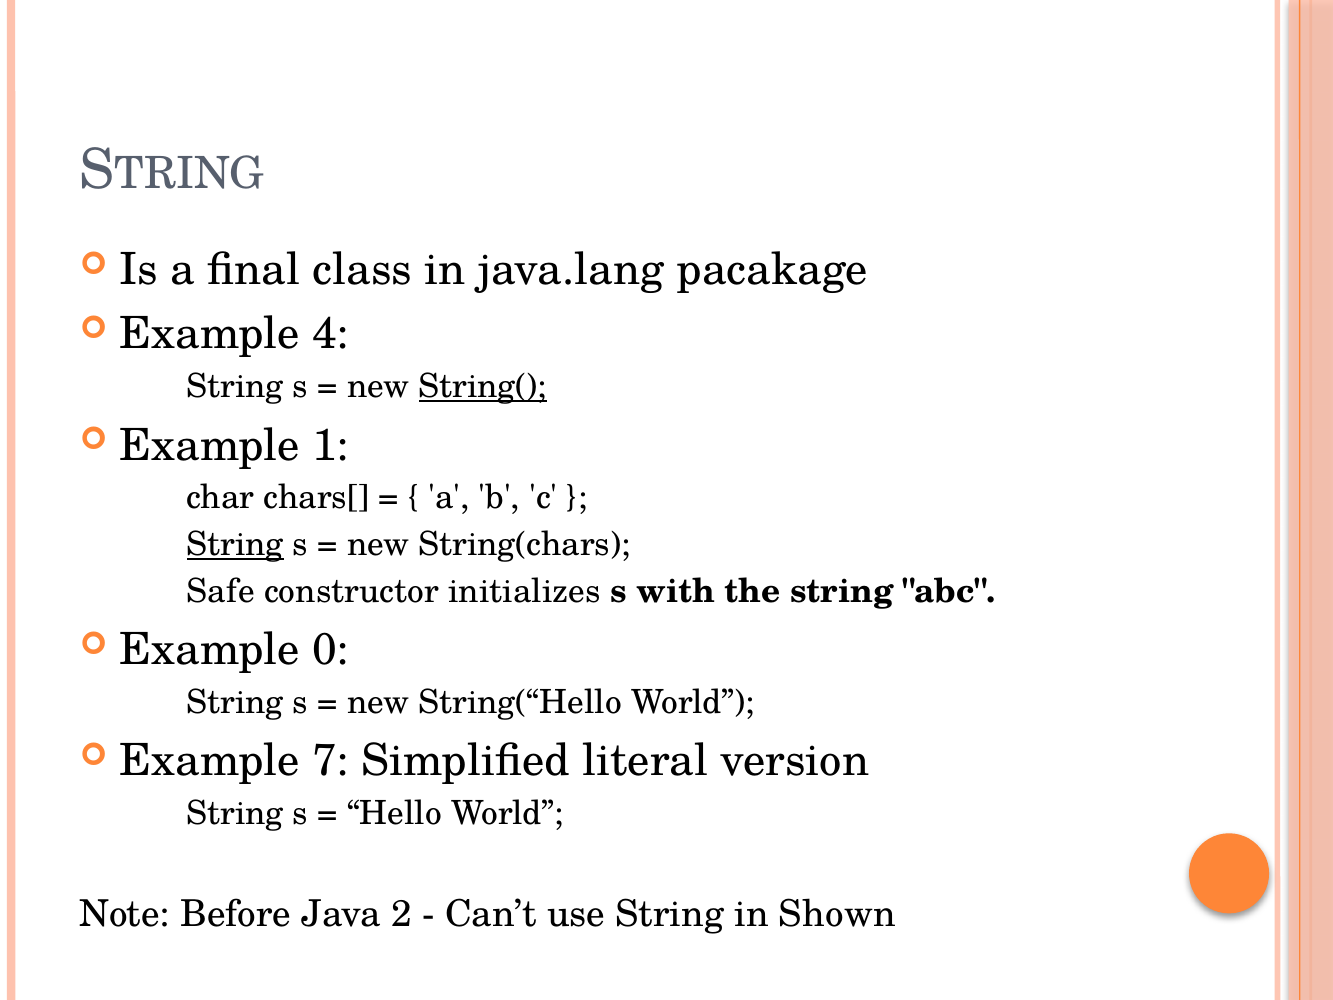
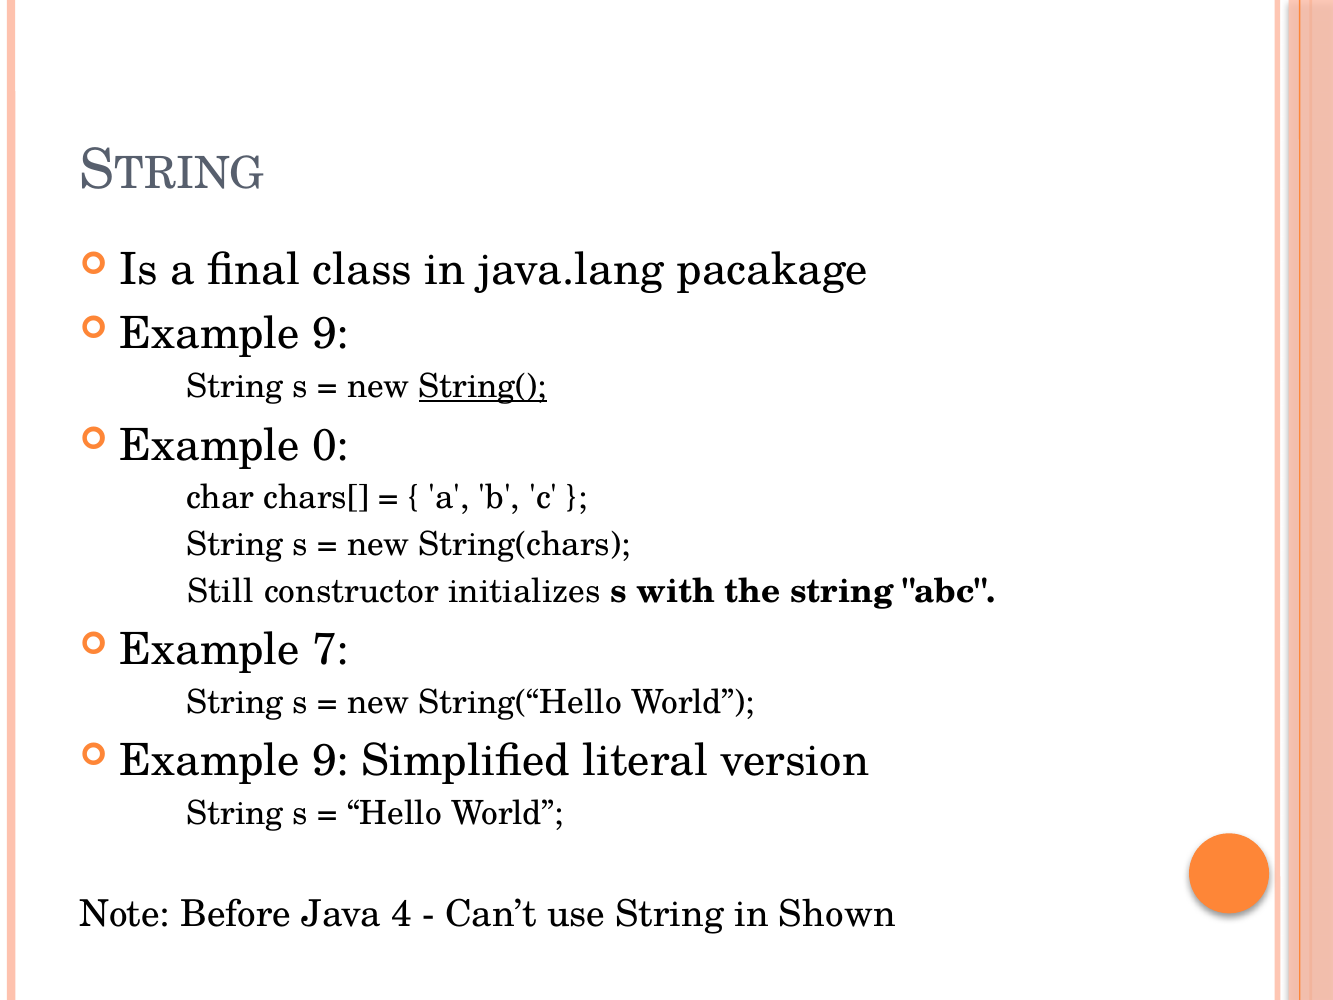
4: 4 -> 9 (331, 334)
1: 1 -> 0 (331, 445)
String underline: present -> none (235, 544)
Safe: Safe -> Still (221, 591)
0: 0 -> 7 (331, 650)
7: 7 -> 9 (331, 761)
2: 2 -> 4 (402, 914)
